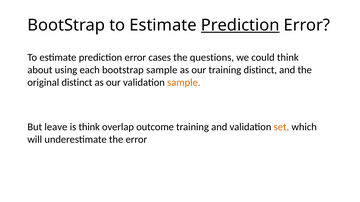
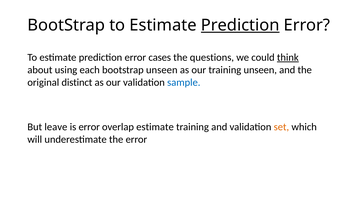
think underline: none -> present (288, 58)
bootstrap sample: sample -> unseen (162, 70)
training distinct: distinct -> unseen (260, 70)
sample colour: orange -> blue (184, 83)
is think: think -> error (89, 127)
overlap outcome: outcome -> estimate (155, 127)
